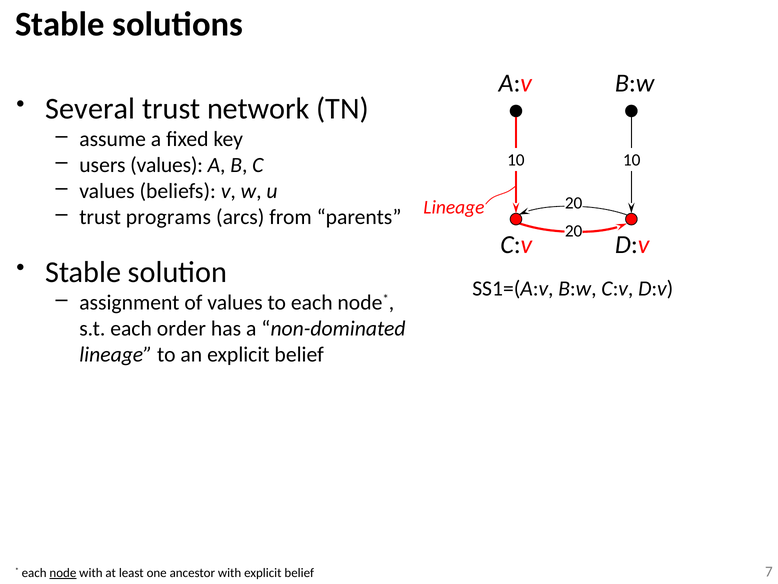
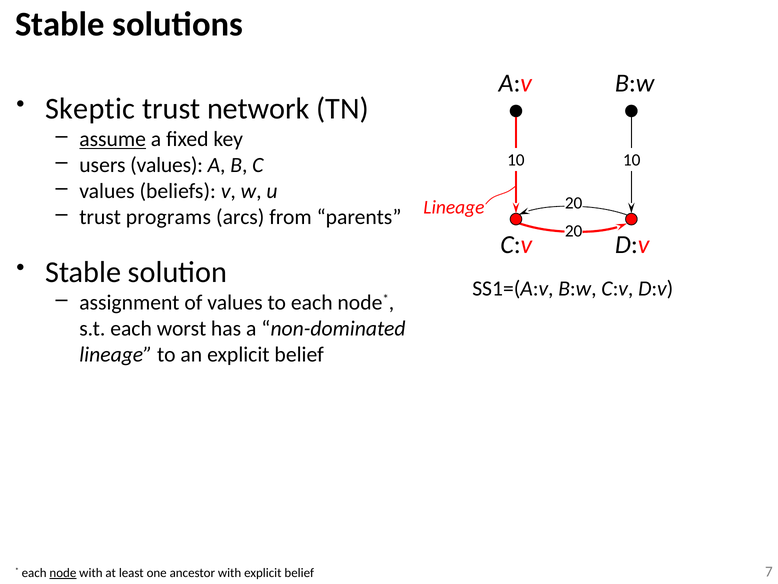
Several: Several -> Skeptic (90, 109)
assume underline: none -> present (113, 139)
order: order -> worst (182, 328)
